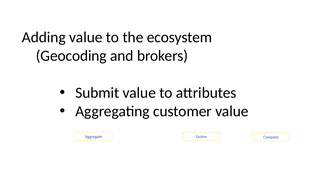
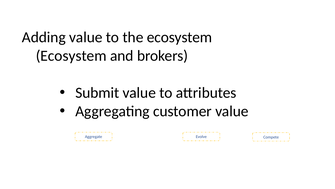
Geocoding: Geocoding -> Ecosystem (71, 56)
